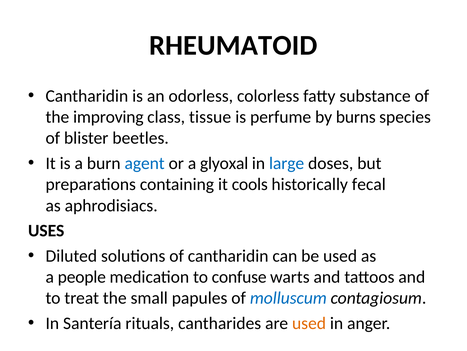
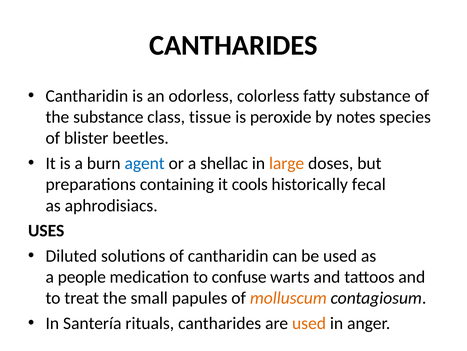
RHEUMATOID: RHEUMATOID -> CANTHARIDES (233, 45)
the improving: improving -> substance (108, 117)
perfume: perfume -> peroxide (281, 117)
burns: burns -> notes (356, 117)
glyoxal: glyoxal -> shellac (224, 163)
large colour: blue -> orange (287, 163)
molluscum colour: blue -> orange (288, 298)
